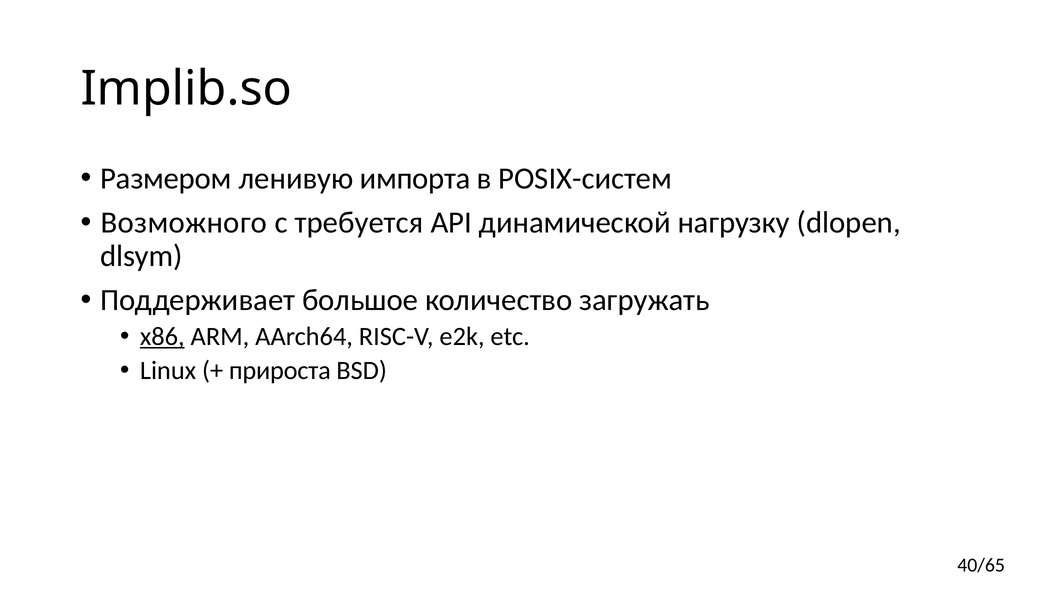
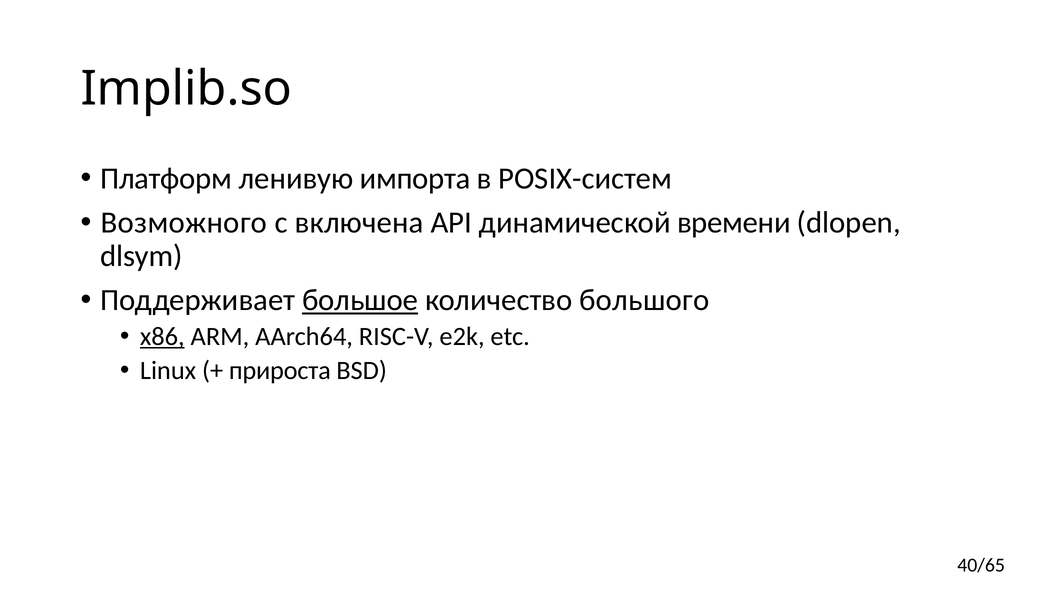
Размером: Размером -> Платформ (166, 178)
требуется: требуется -> включена (359, 223)
нагрузку: нагрузку -> времени (734, 223)
большое underline: none -> present (360, 300)
загружать: загружать -> большого (644, 300)
